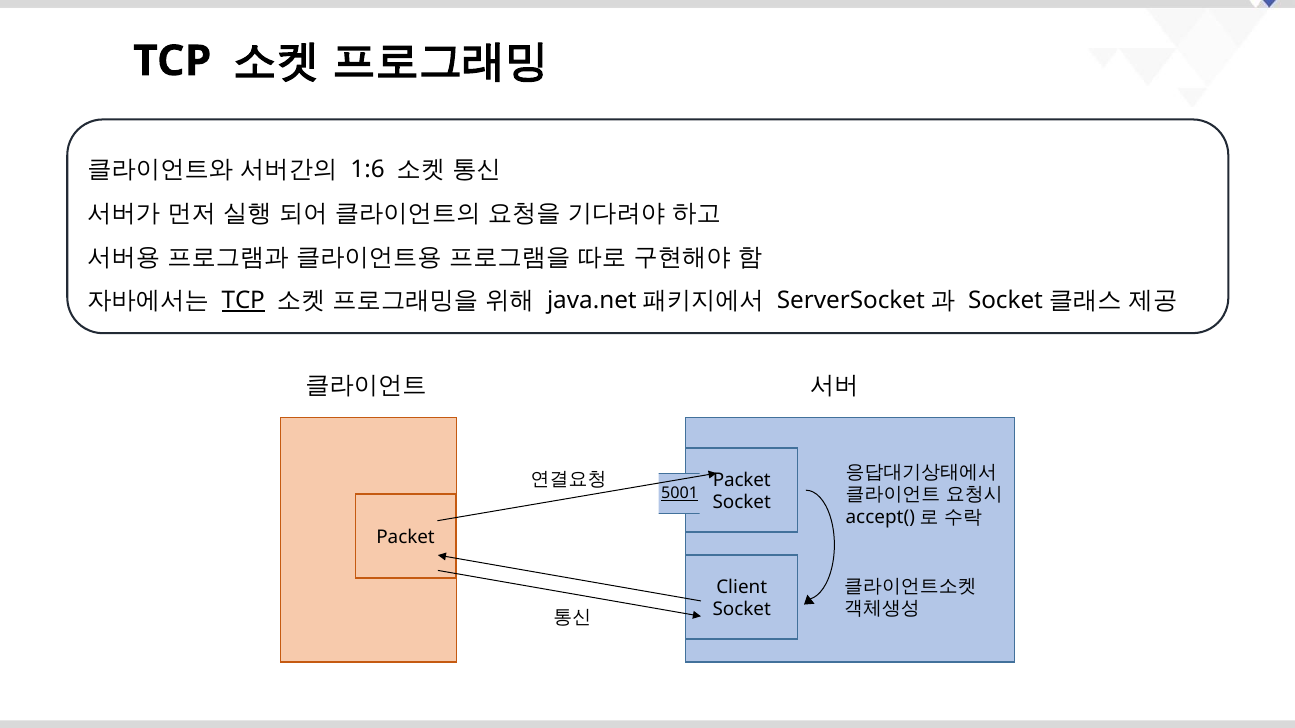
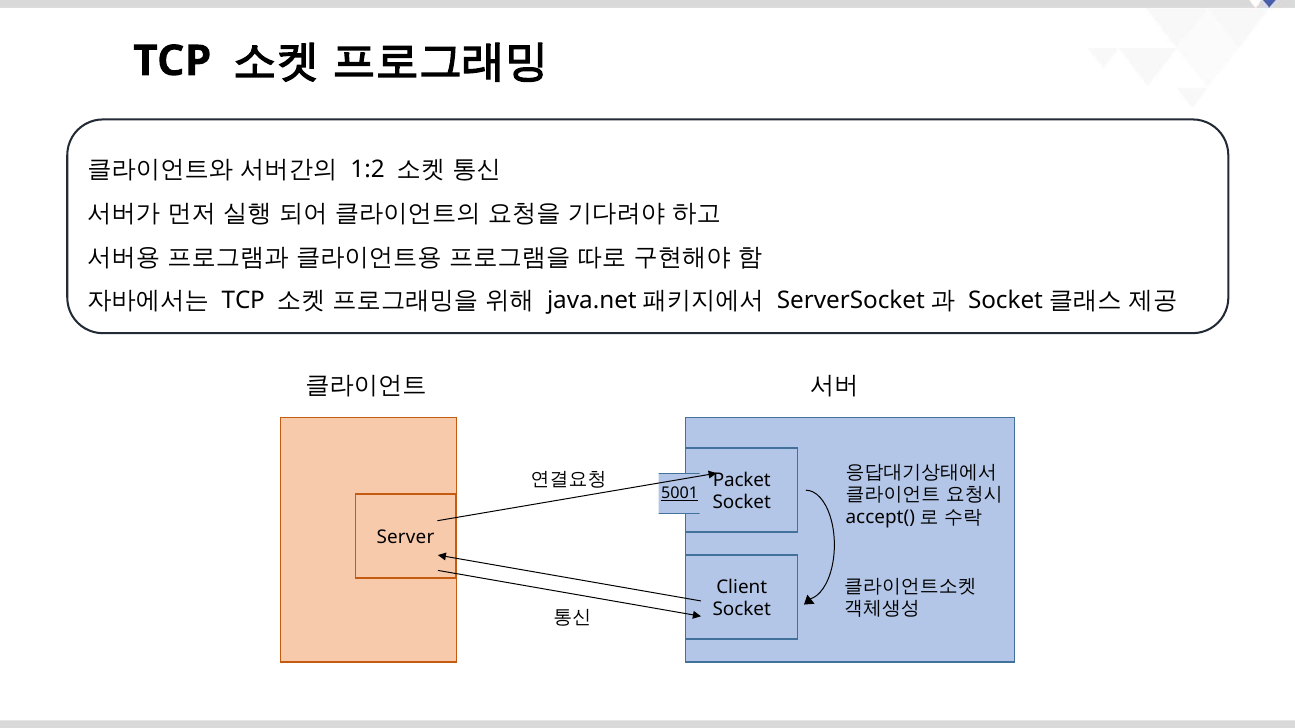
1:6: 1:6 -> 1:2 (368, 170)
TCP underline: present -> none (243, 301)
Packet: Packet -> Server (405, 538)
